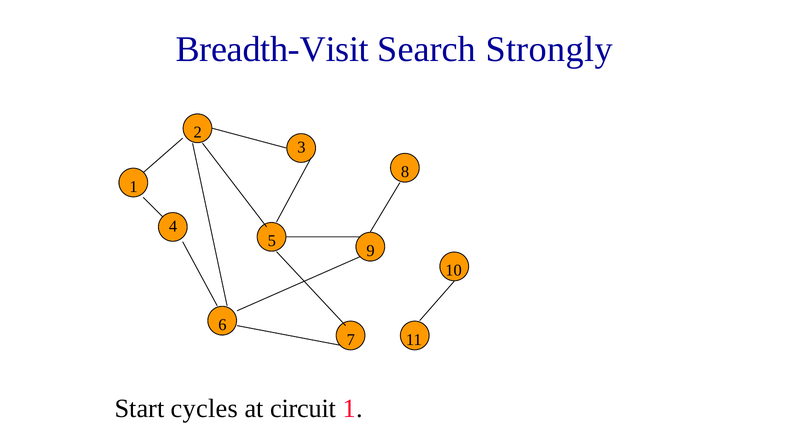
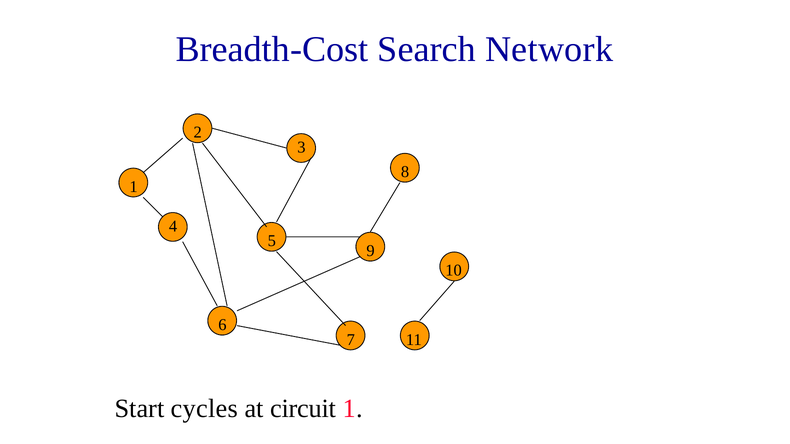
Breadth-Visit: Breadth-Visit -> Breadth-Cost (272, 49)
Strongly: Strongly -> Network (549, 49)
